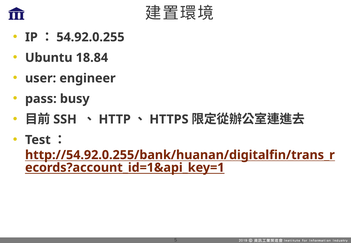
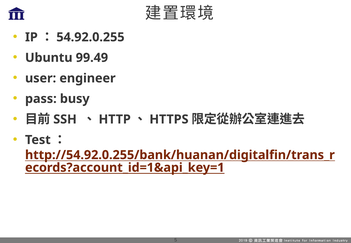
18.84: 18.84 -> 99.49 (92, 58)
